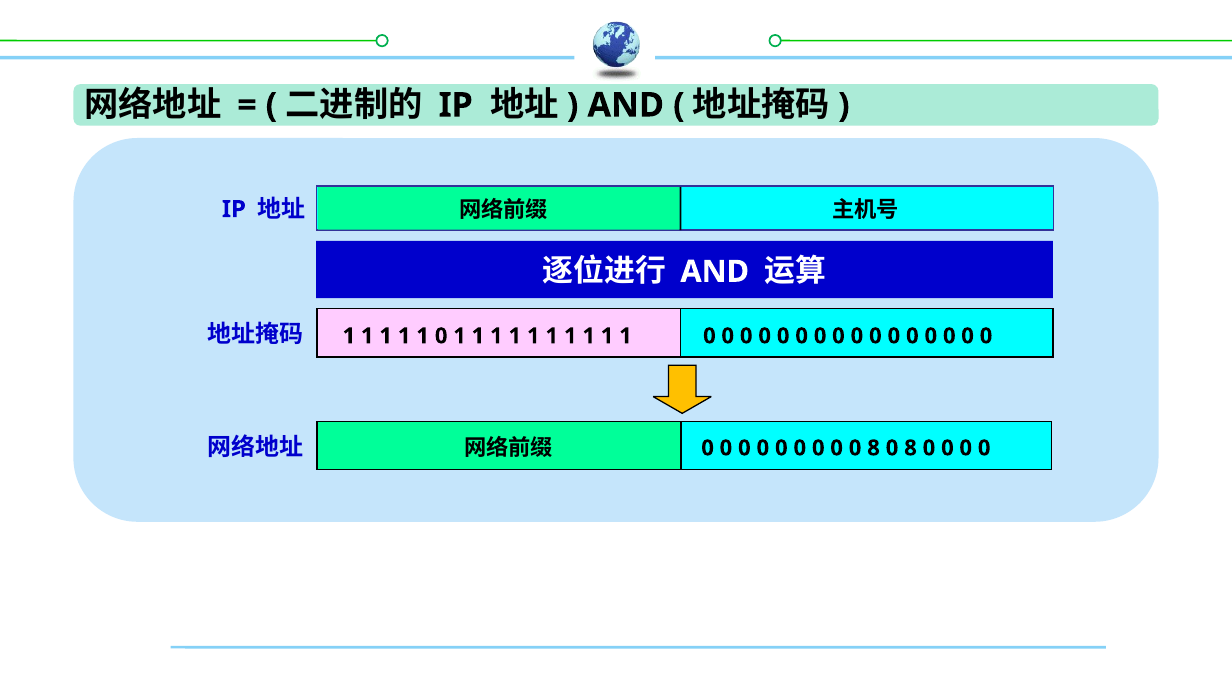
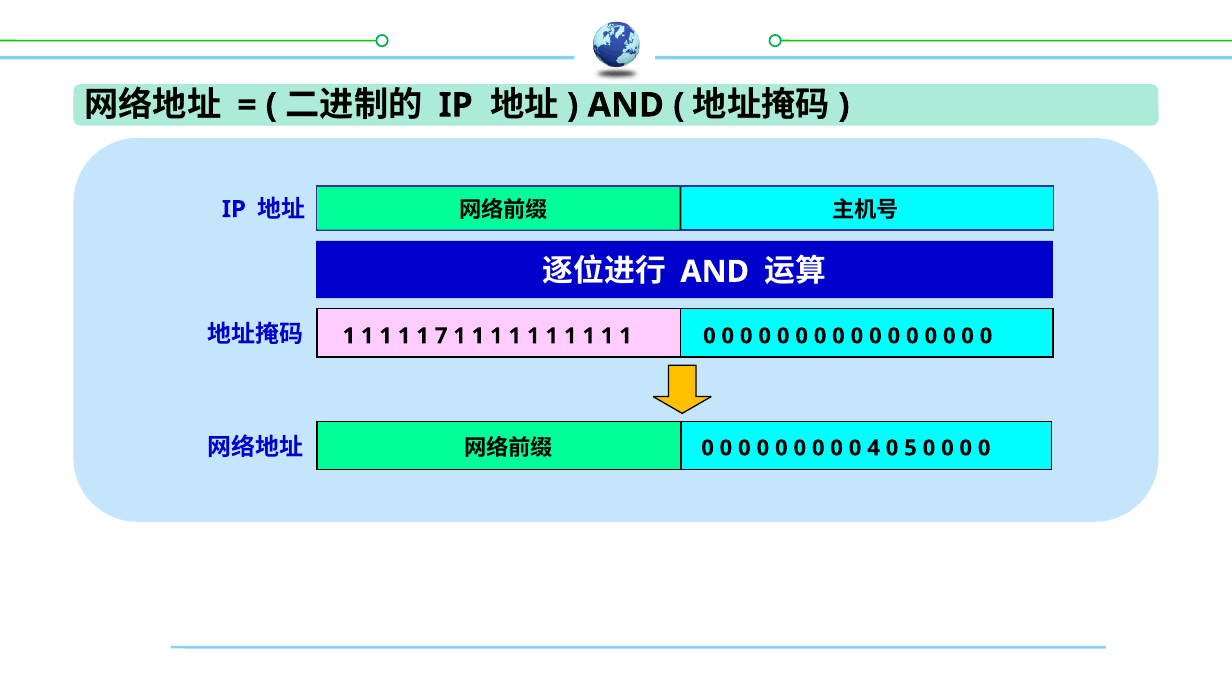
0: 0 -> 7 (441, 336)
0 0 8: 8 -> 4 (874, 448)
8: 8 -> 5 (910, 448)
